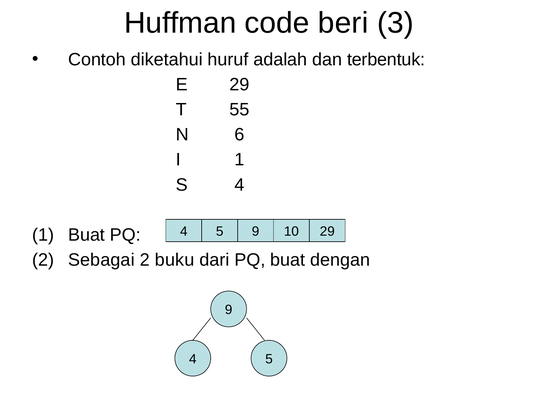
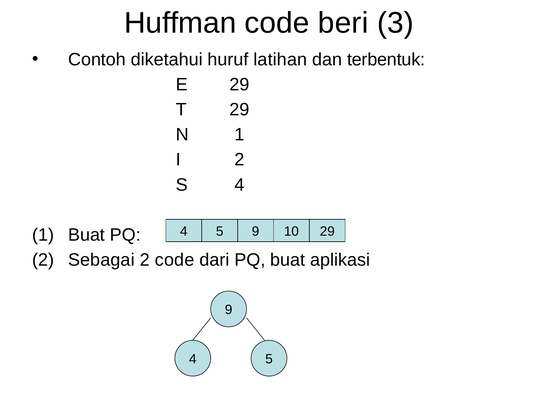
adalah: adalah -> latihan (280, 60)
T 55: 55 -> 29 (240, 110)
N 6: 6 -> 1 (239, 135)
I 1: 1 -> 2 (239, 160)
2 buku: buku -> code (175, 260)
dengan: dengan -> aplikasi (340, 260)
